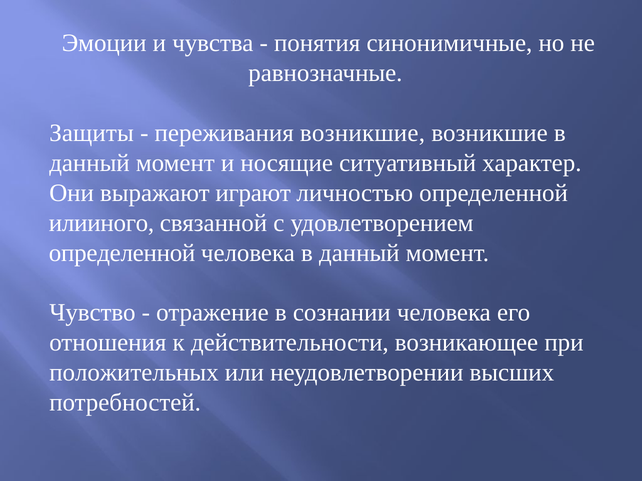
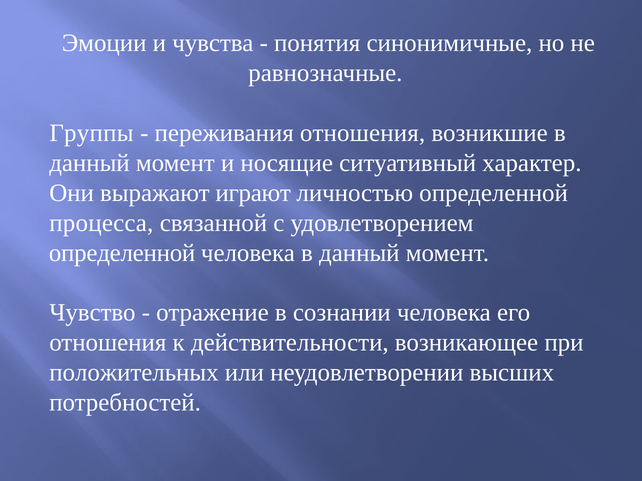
Защиты: Защиты -> Группы (91, 133)
переживания возникшие: возникшие -> отношения (363, 133)
илииного: илииного -> процесса (101, 223)
